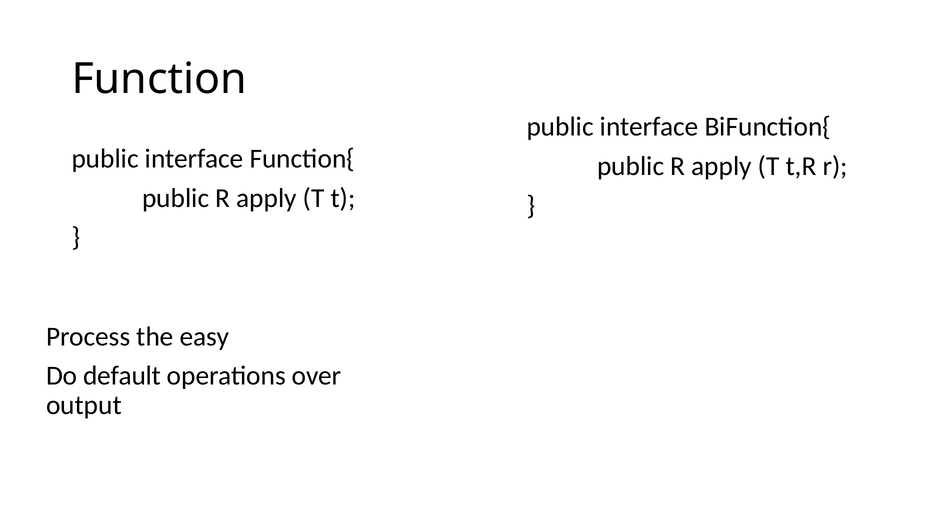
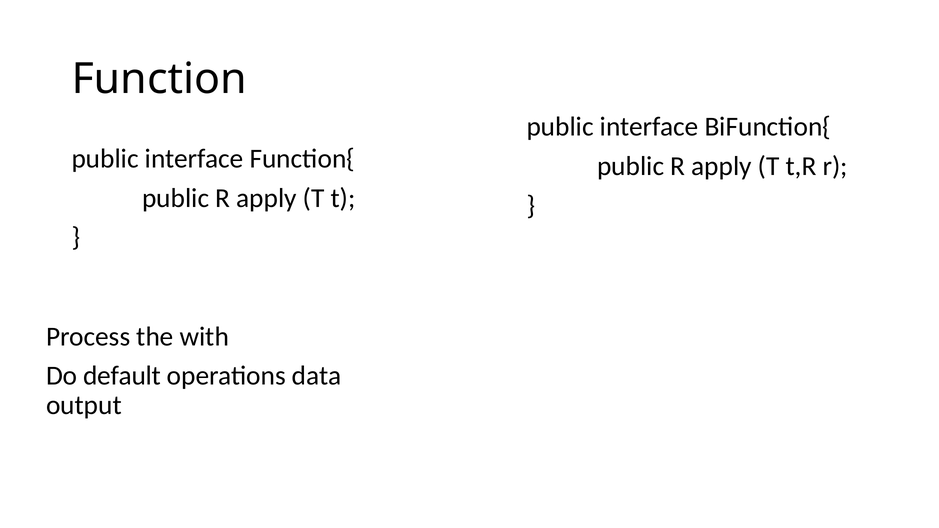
easy: easy -> with (204, 337)
over: over -> data (317, 376)
